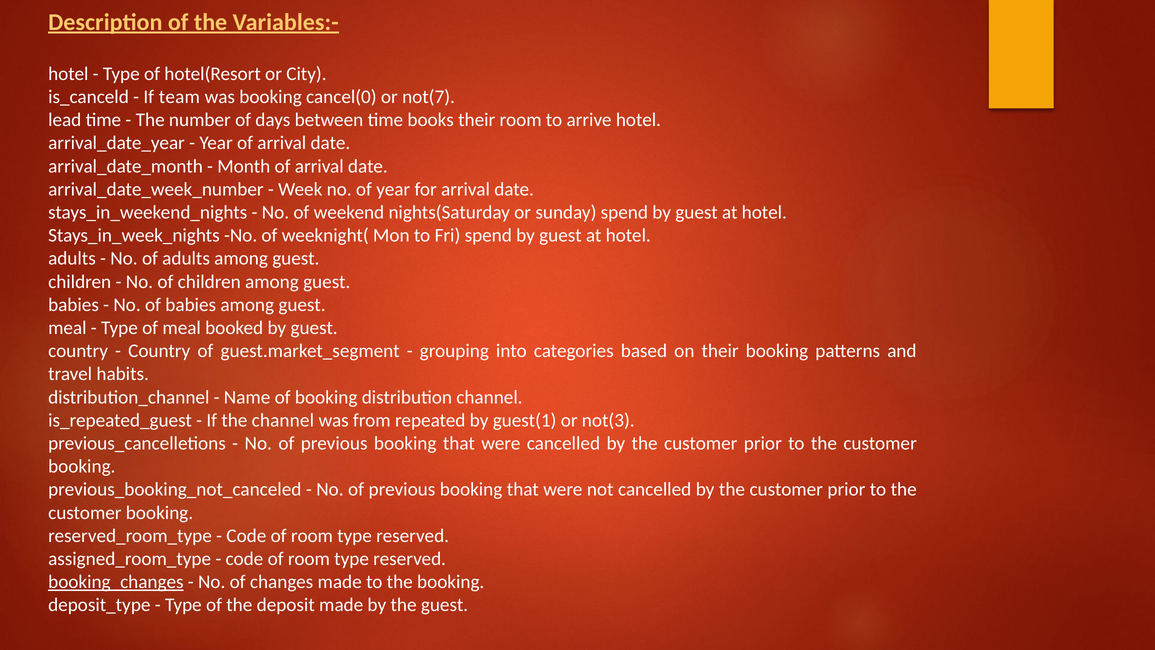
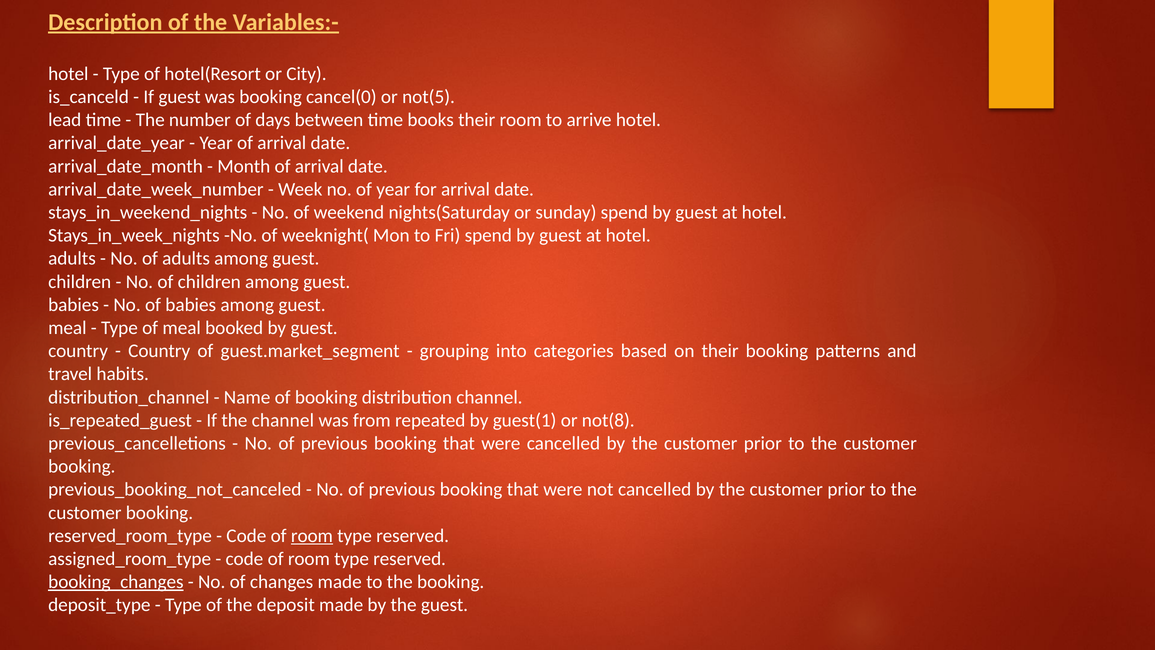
If team: team -> guest (180, 97)
not(7: not(7 -> not(5 (429, 97)
not(3: not(3 -> not(8 (608, 420)
room underline: none -> present (312, 535)
